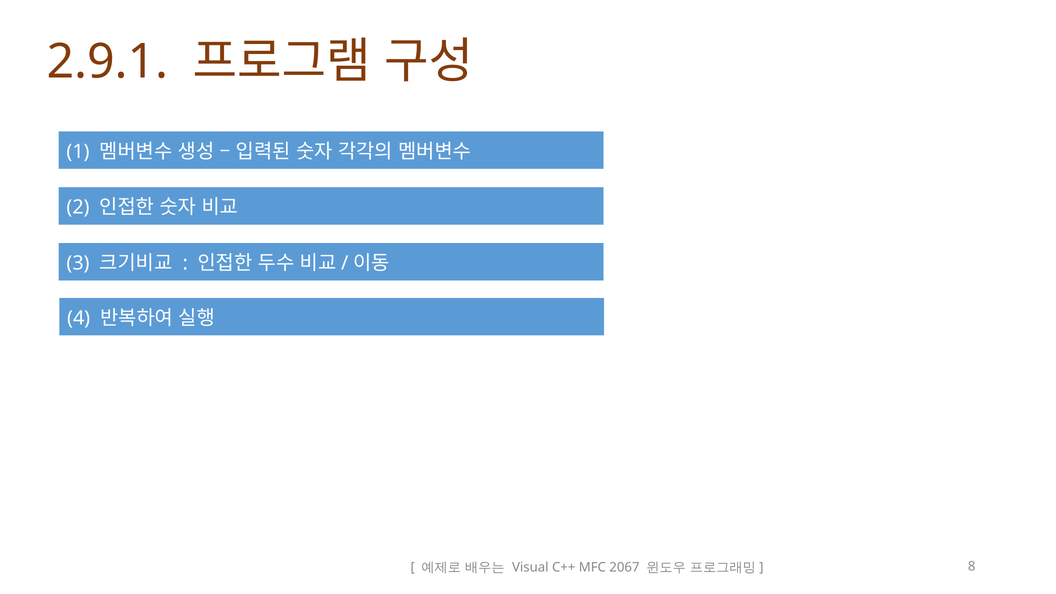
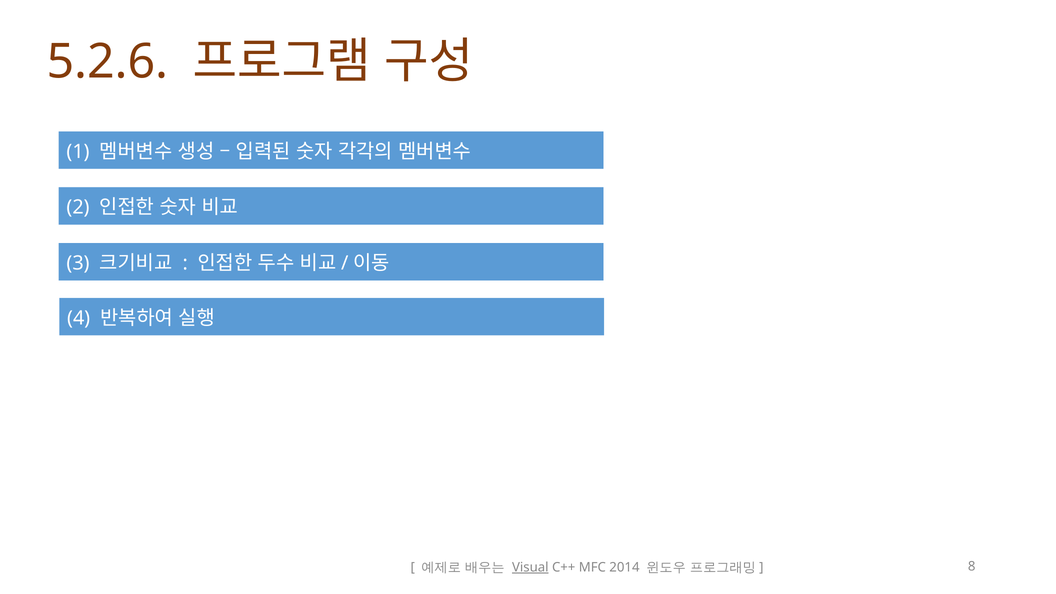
2.9.1: 2.9.1 -> 5.2.6 (108, 62)
Visual underline: none -> present (530, 567)
2067: 2067 -> 2014 (624, 567)
